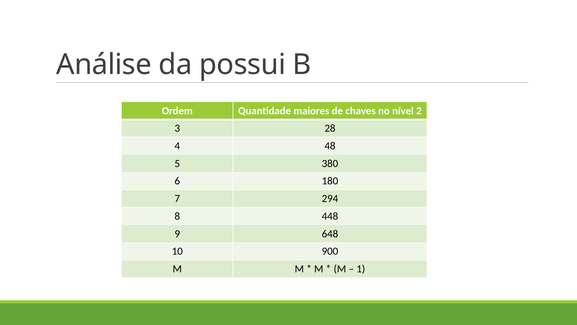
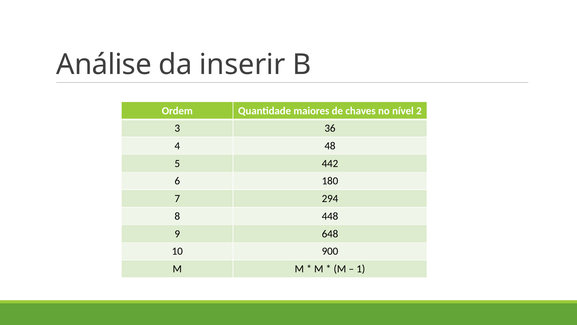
possui: possui -> inserir (242, 65)
28: 28 -> 36 (330, 128)
380: 380 -> 442 (330, 163)
